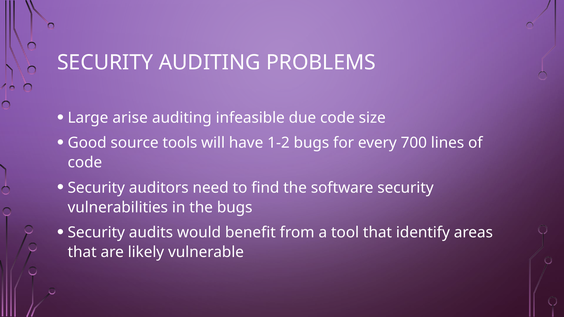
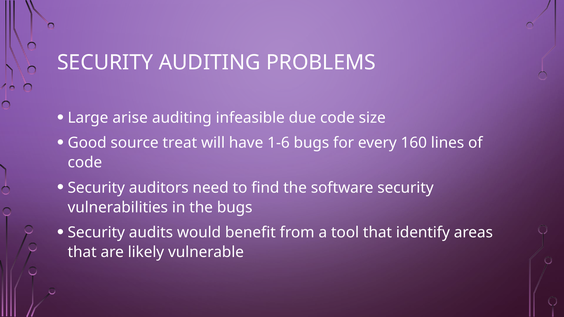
tools: tools -> treat (180, 143)
1-2: 1-2 -> 1-6 (278, 143)
700: 700 -> 160 (414, 143)
